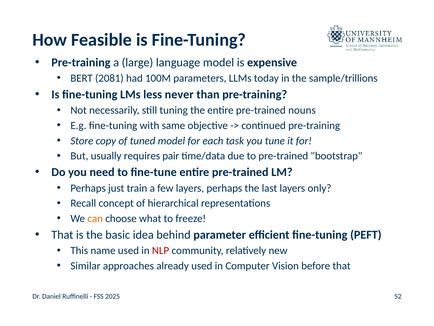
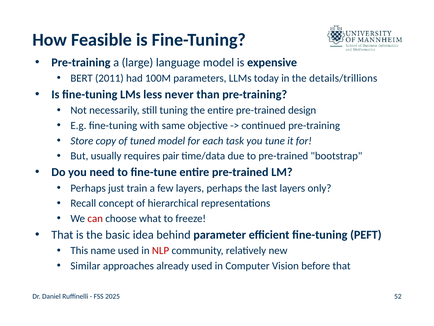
2081: 2081 -> 2011 (109, 78)
sample/trillions: sample/trillions -> details/trillions (343, 78)
nouns: nouns -> design (302, 110)
can colour: orange -> red (95, 218)
